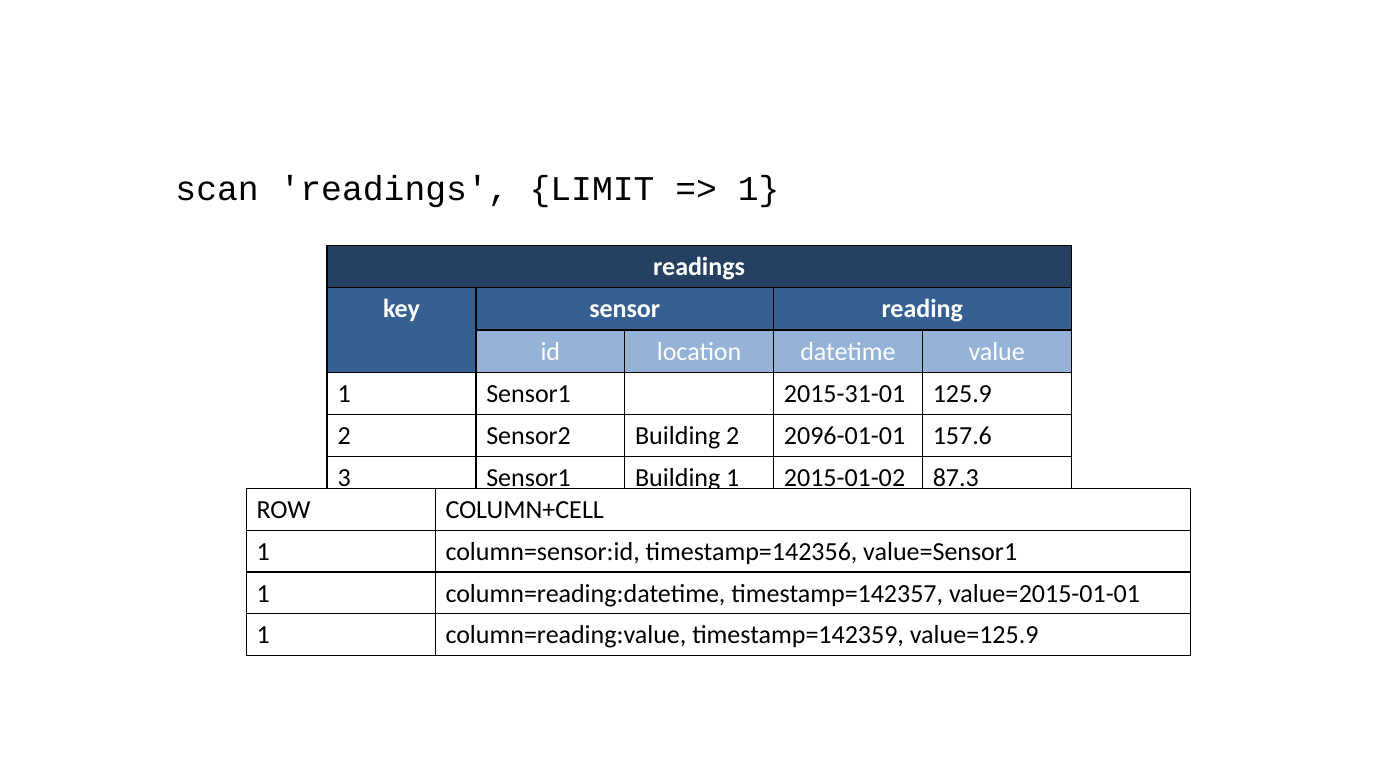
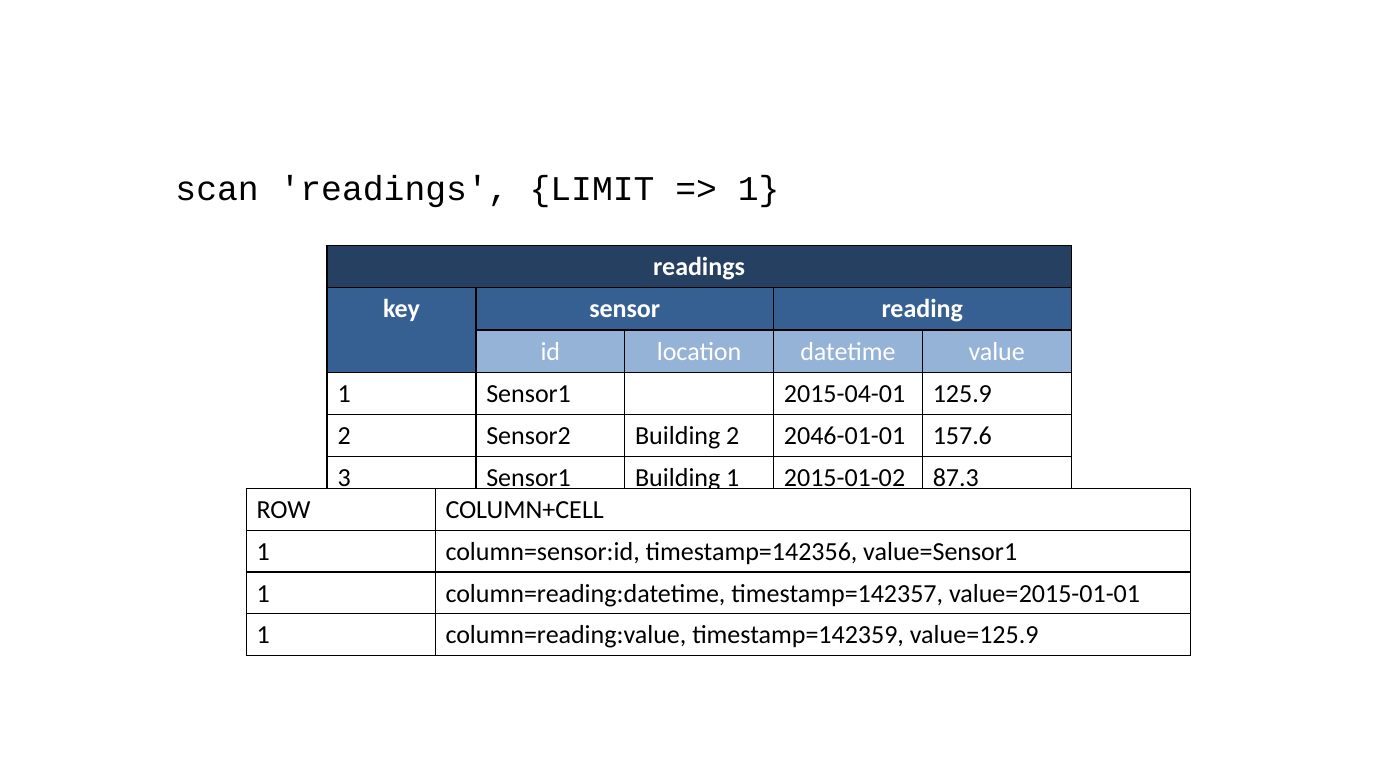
2015-31-01: 2015-31-01 -> 2015-04-01 (845, 394)
2096-01-01: 2096-01-01 -> 2046-01-01 (845, 436)
